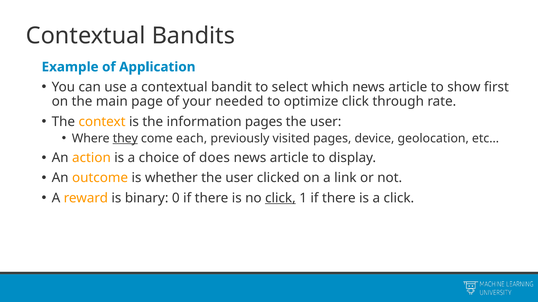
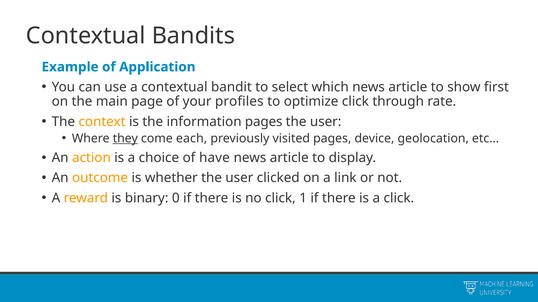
needed: needed -> profiles (239, 102)
does: does -> have (214, 158)
click underline: present -> none (280, 198)
